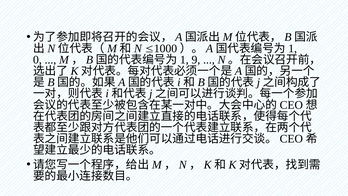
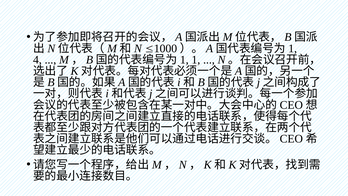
0: 0 -> 4 (37, 60)
9: 9 -> 1 (196, 60)
